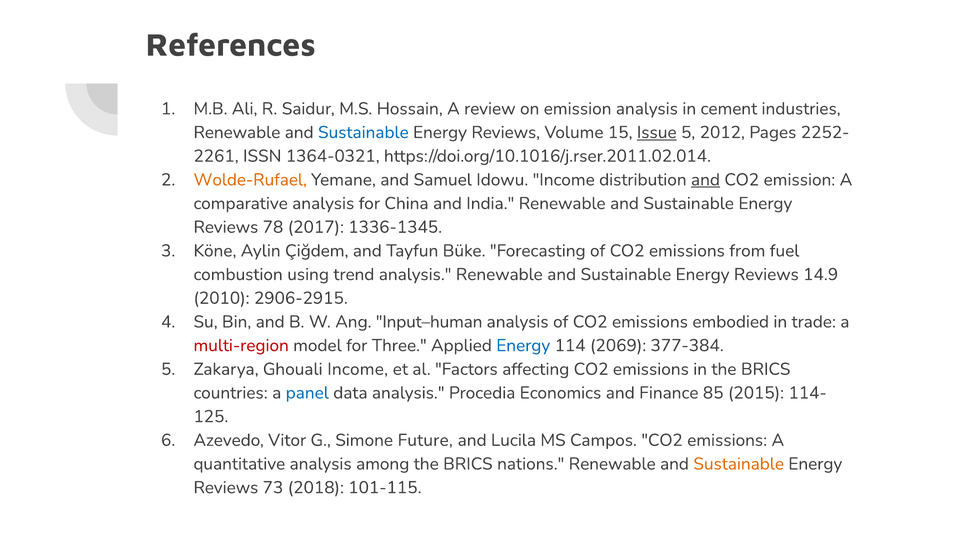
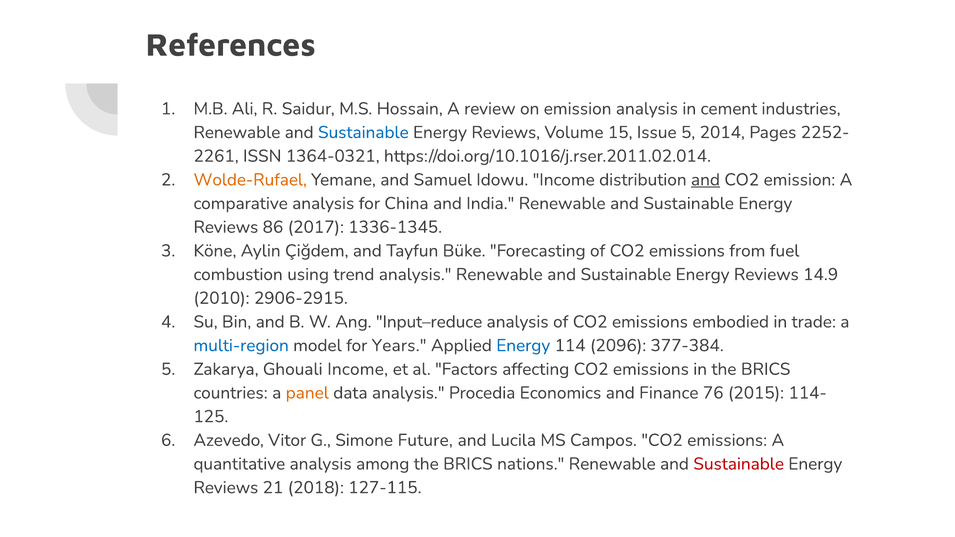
Issue underline: present -> none (657, 132)
2012: 2012 -> 2014 (722, 132)
78: 78 -> 86 (273, 227)
Input–human: Input–human -> Input–reduce (429, 322)
multi-region colour: red -> blue (241, 346)
Three: Three -> Years (399, 346)
2069: 2069 -> 2096 (618, 346)
panel colour: blue -> orange (307, 393)
85: 85 -> 76 (713, 393)
Sustainable colour: orange -> red (739, 464)
73: 73 -> 21 (273, 488)
101-115: 101-115 -> 127-115 (385, 488)
